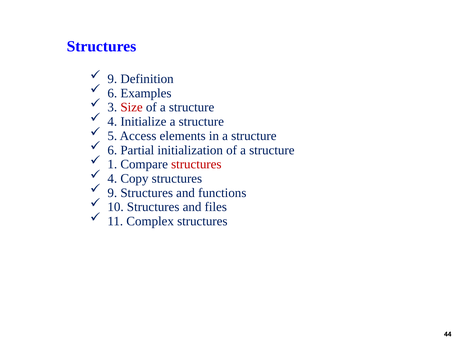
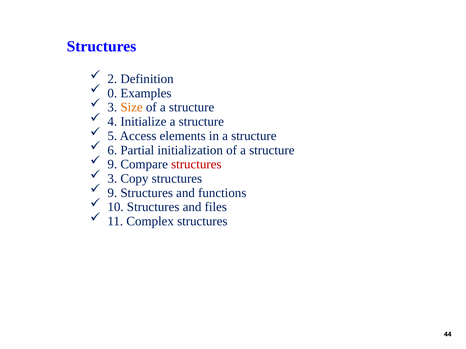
9: 9 -> 2 (112, 79)
6: 6 -> 0 (112, 93)
Size colour: red -> orange (132, 108)
1: 1 -> 9 (112, 165)
4: 4 -> 3 (112, 179)
